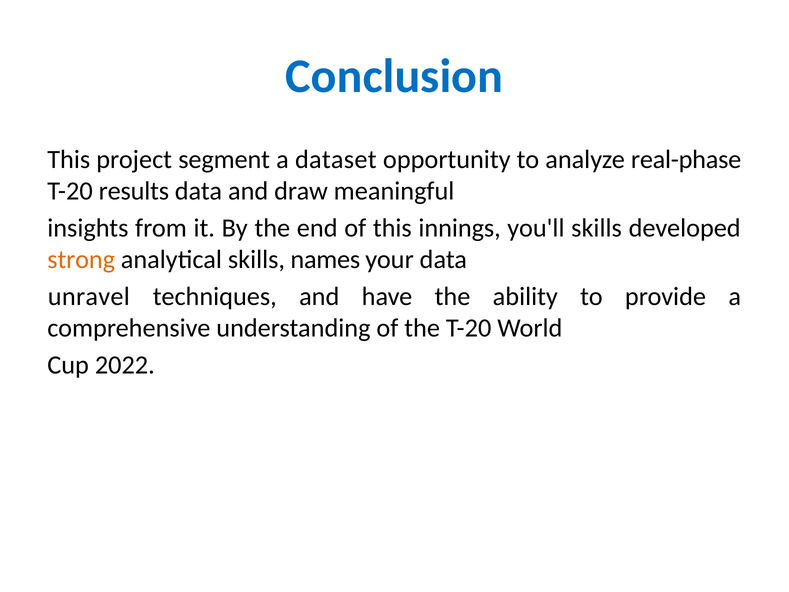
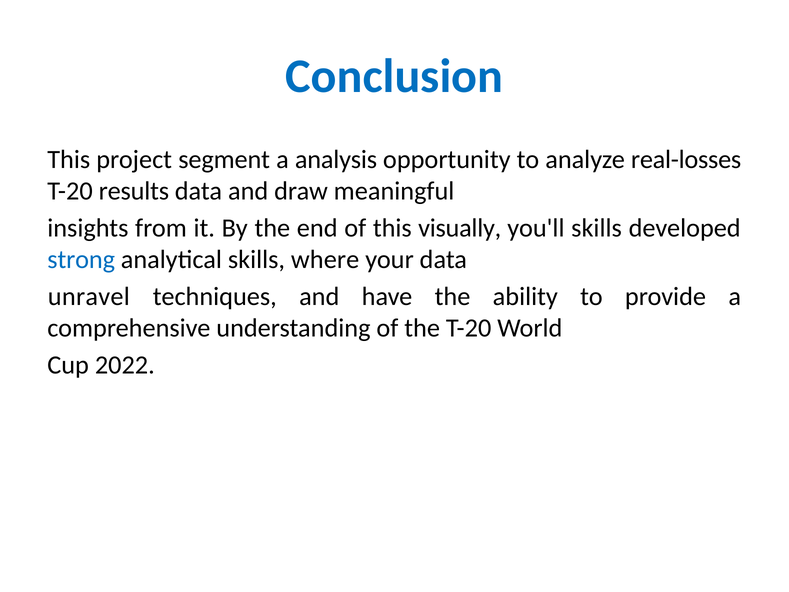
dataset: dataset -> analysis (336, 160)
real-phase: real-phase -> real-losses (686, 160)
innings: innings -> visually (460, 228)
strong colour: orange -> blue (81, 260)
names: names -> where (325, 260)
